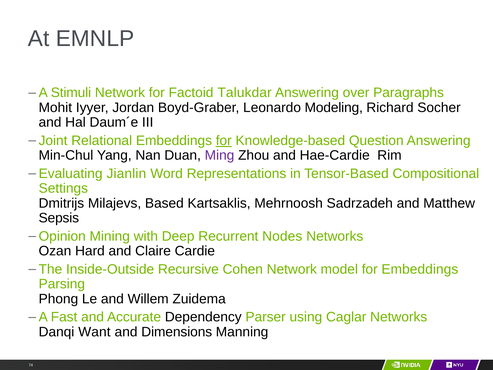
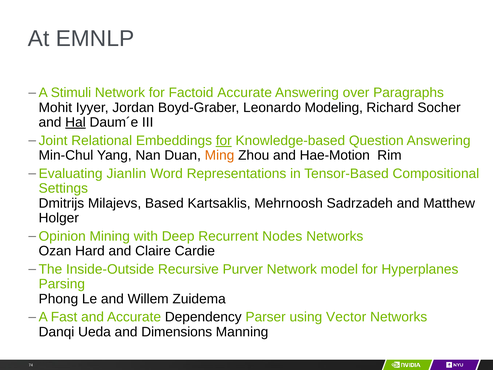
Factoid Talukdar: Talukdar -> Accurate (245, 93)
Hal underline: none -> present (75, 122)
Ming colour: purple -> orange (220, 155)
Hae-Cardie: Hae-Cardie -> Hae-Motion (335, 155)
Sepsis: Sepsis -> Holger (59, 218)
Cohen: Cohen -> Purver (243, 269)
for Embeddings: Embeddings -> Hyperplanes (420, 269)
Caglar: Caglar -> Vector (346, 317)
Want: Want -> Ueda (95, 332)
